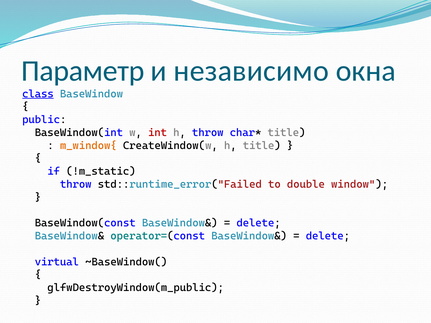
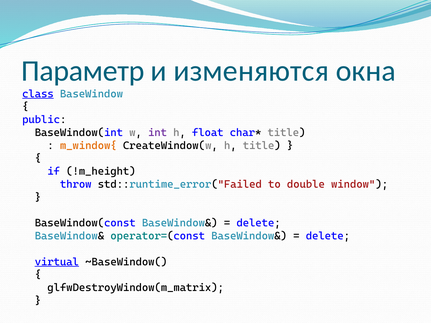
независимо: независимо -> изменяются (251, 71)
int colour: red -> purple (158, 133)
h throw: throw -> float (208, 133)
!m_static: !m_static -> !m_height (101, 171)
virtual underline: none -> present (57, 262)
glfwDestroyWindow(m_public: glfwDestroyWindow(m_public -> glfwDestroyWindow(m_matrix (136, 288)
